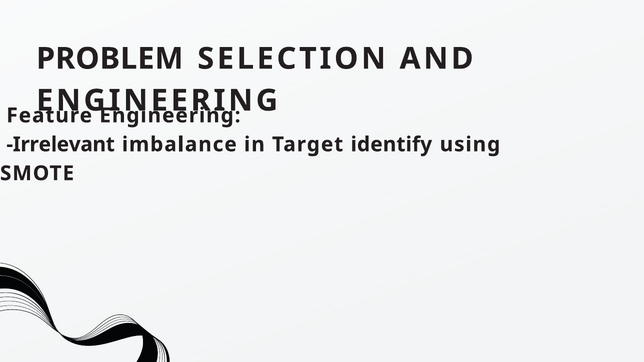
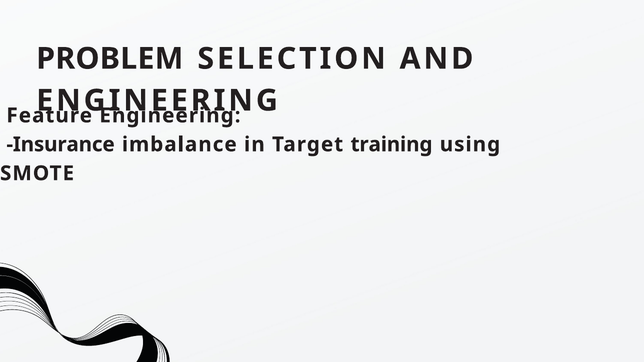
Irrelevant: Irrelevant -> Insurance (61, 145)
identify: identify -> training (392, 145)
